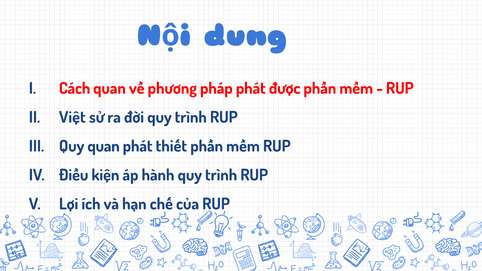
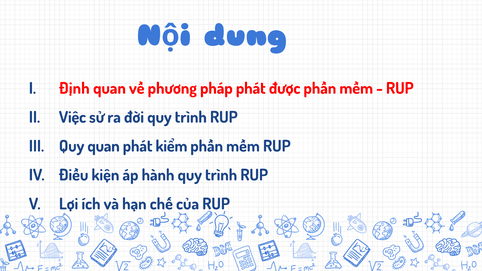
Cách: Cách -> Định (74, 88)
Việt: Việt -> Việc (72, 117)
thiết: thiết -> kiểm (171, 146)
